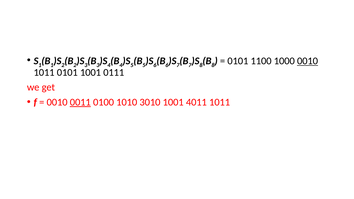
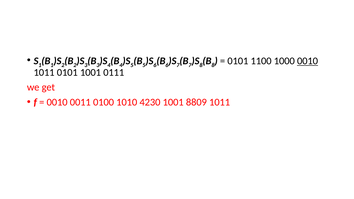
0011 underline: present -> none (80, 102)
3010: 3010 -> 4230 (150, 102)
4011: 4011 -> 8809 (196, 102)
